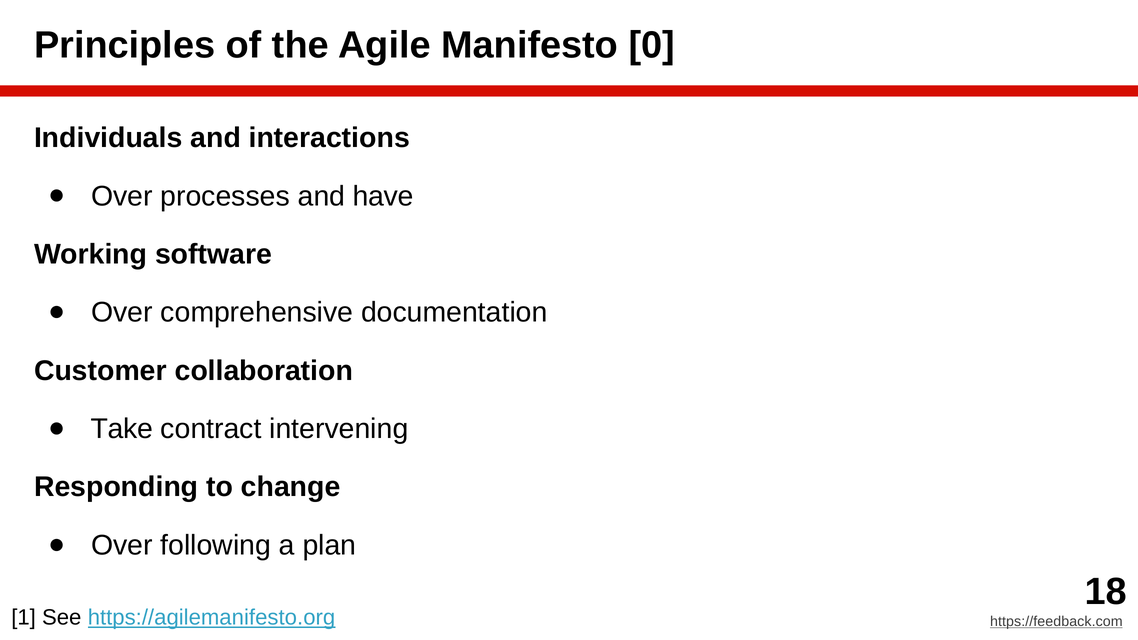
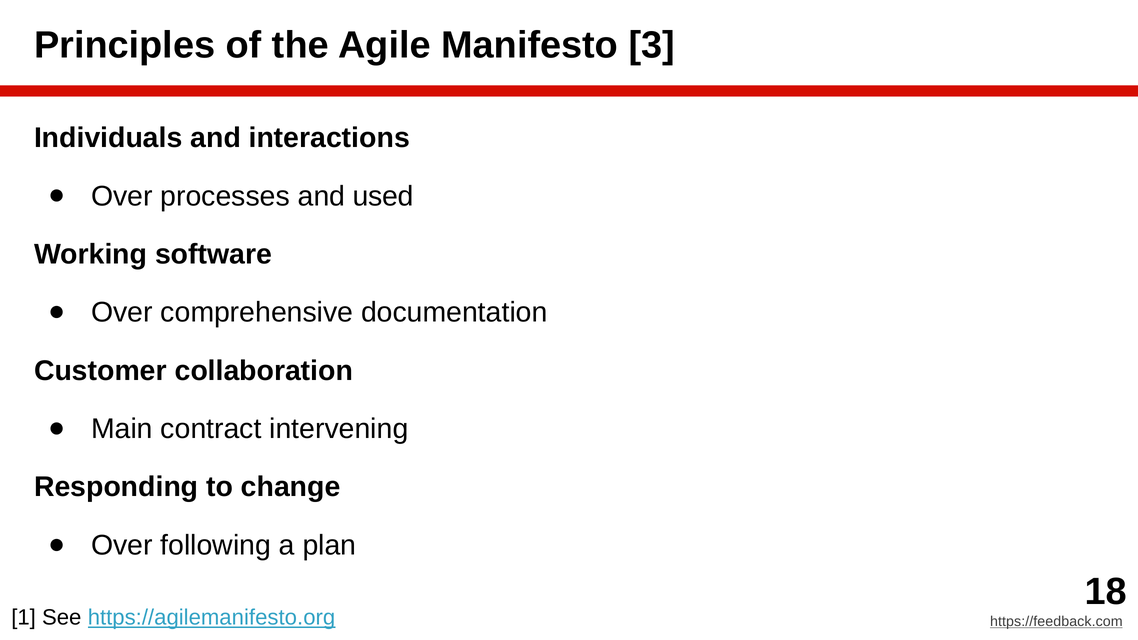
0: 0 -> 3 (652, 45)
have: have -> used (383, 196)
Take: Take -> Main (122, 429)
